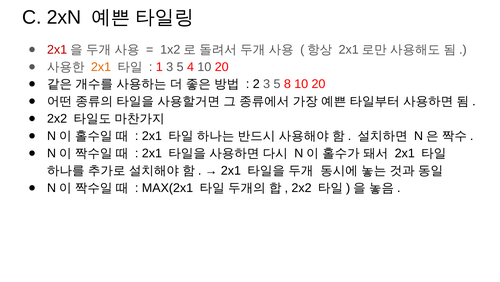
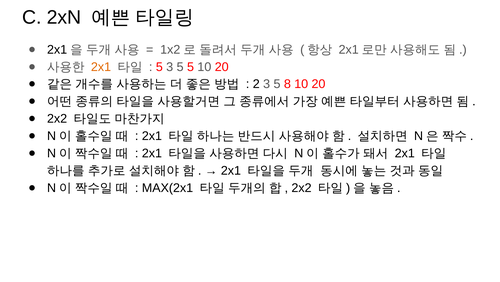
2x1 colour: red -> black (57, 49)
1: 1 -> 5 (159, 67)
5 4: 4 -> 5 (191, 67)
